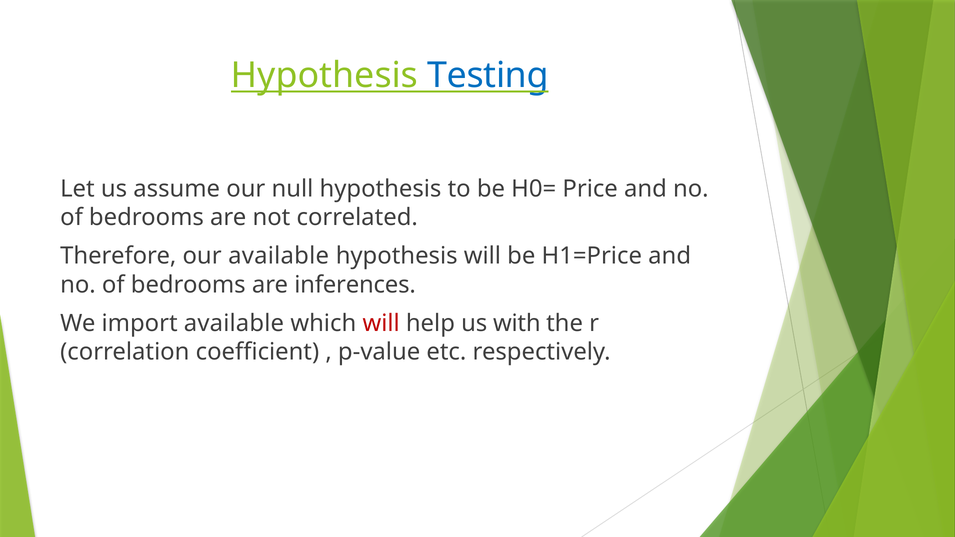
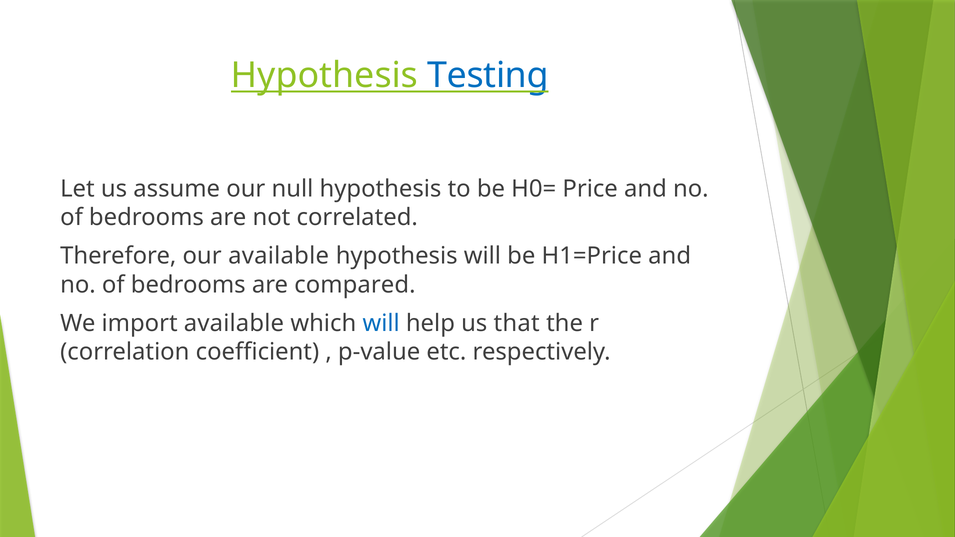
inferences: inferences -> compared (355, 285)
will colour: red -> blue (381, 323)
with: with -> that (517, 323)
